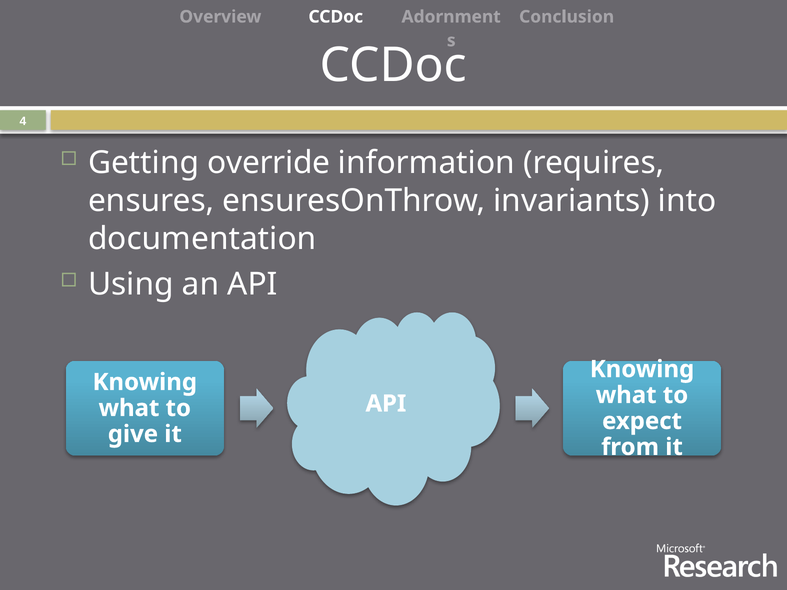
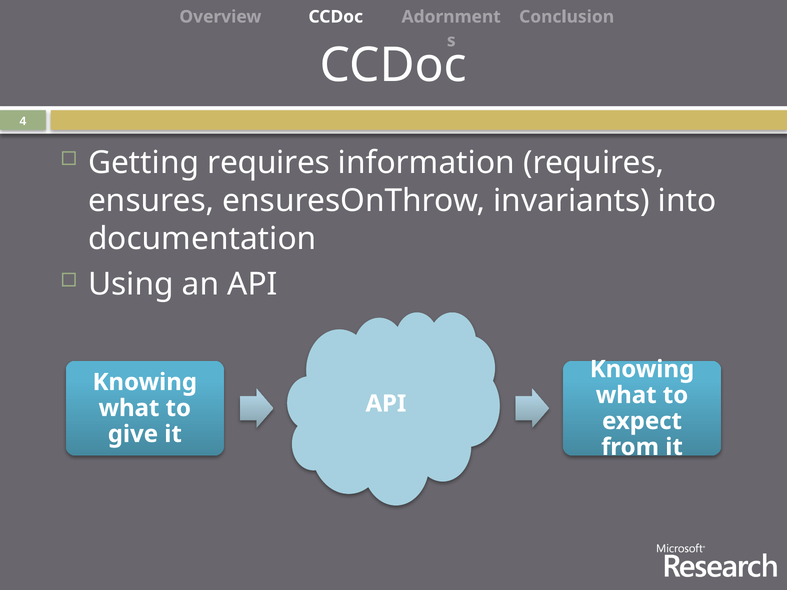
Getting override: override -> requires (269, 163)
